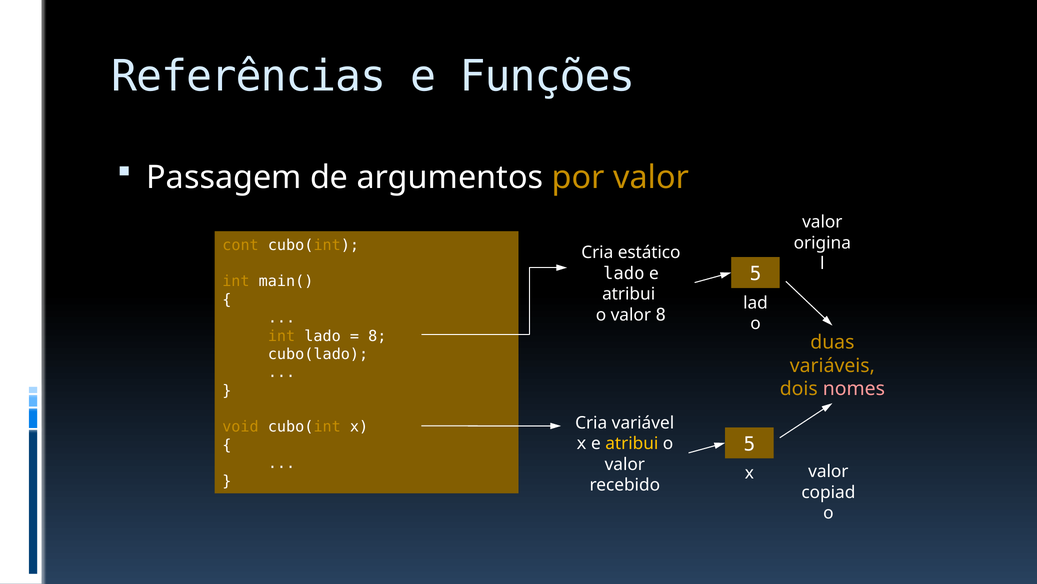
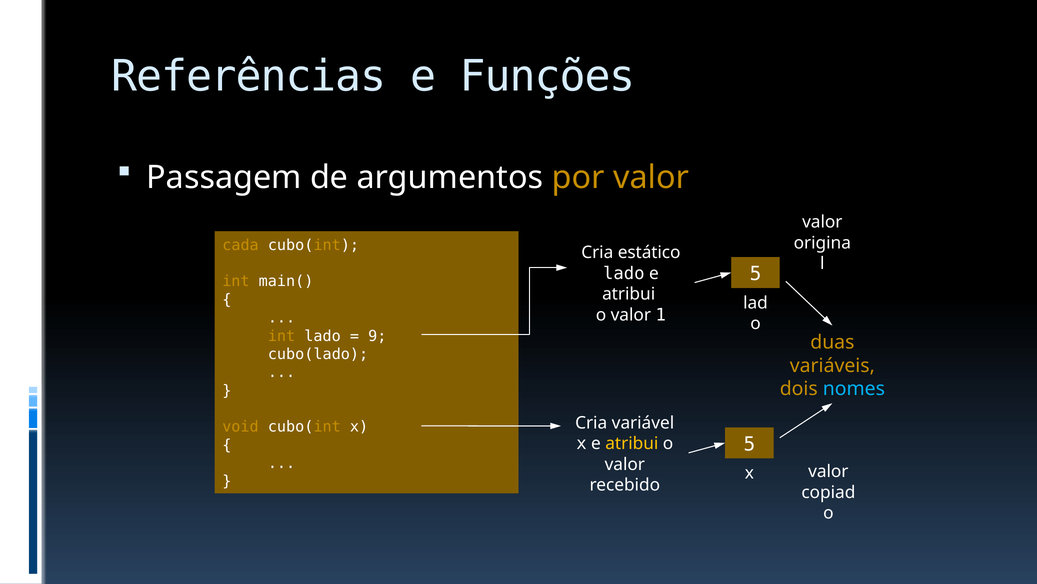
cont: cont -> cada (241, 245)
valor 8: 8 -> 1 (661, 315)
8: 8 -> 9 (377, 336)
nomes colour: pink -> light blue (854, 389)
